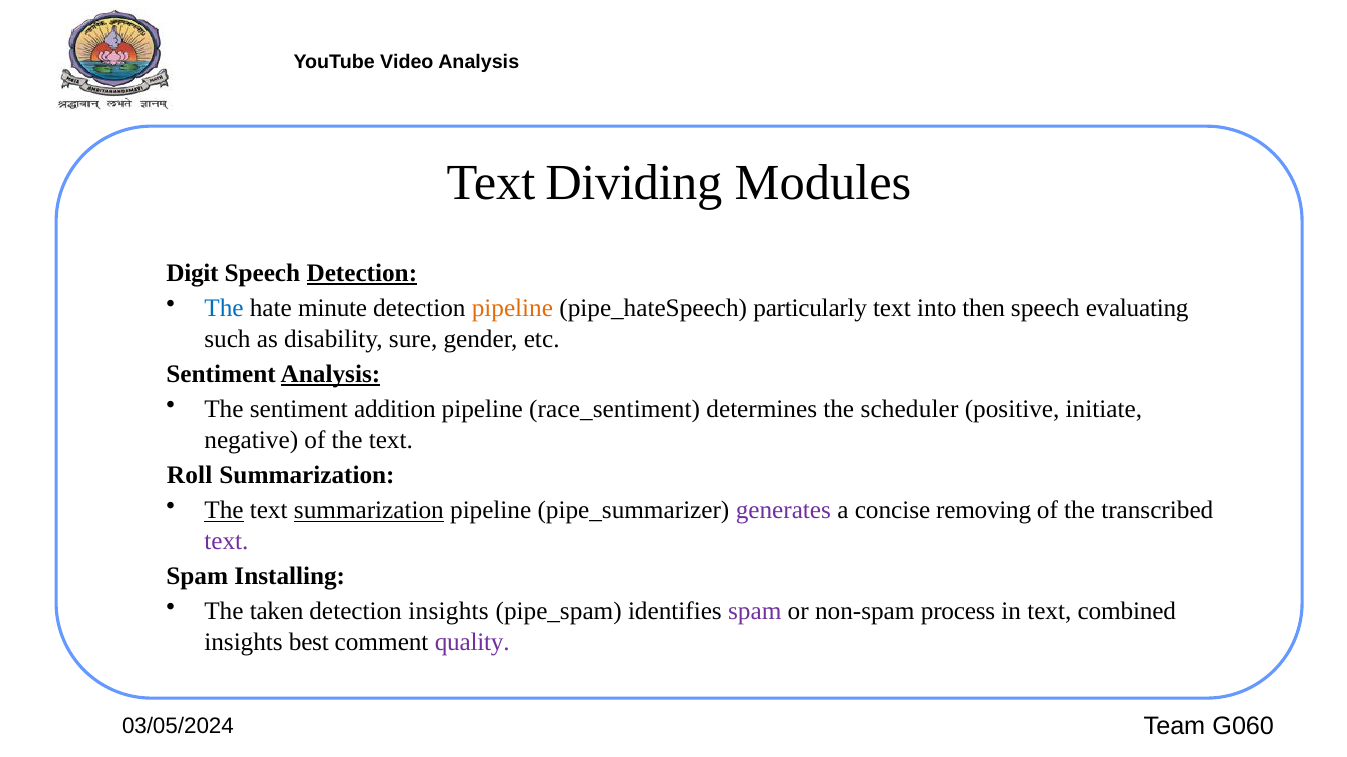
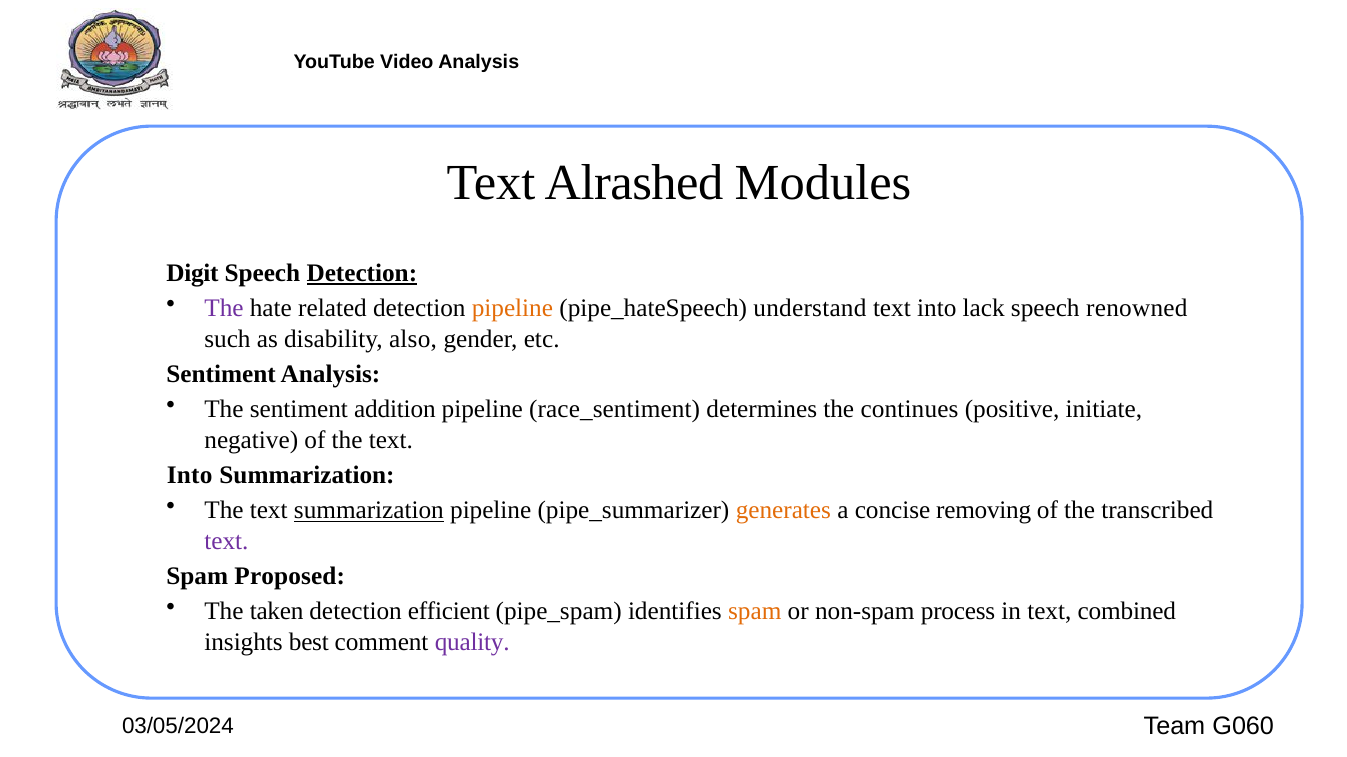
Dividing: Dividing -> Alrashed (634, 183)
The colour: blue -> purple (224, 309)
minute: minute -> related (333, 309)
particularly: particularly -> understand (810, 309)
then: then -> lack (984, 309)
evaluating: evaluating -> renowned (1137, 309)
sure: sure -> also (413, 339)
Analysis underline: present -> none (330, 375)
scheduler: scheduler -> continues (910, 410)
Roll: Roll -> Into (190, 476)
The underline: present -> none (224, 511)
generates colour: purple -> orange (783, 511)
Installing: Installing -> Proposed (290, 577)
detection insights: insights -> efficient (449, 612)
spam colour: purple -> orange (755, 612)
